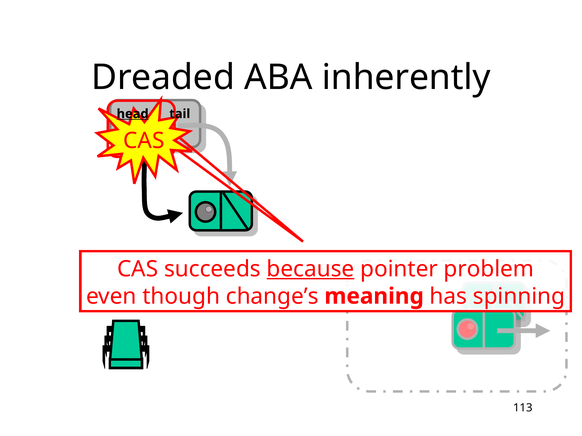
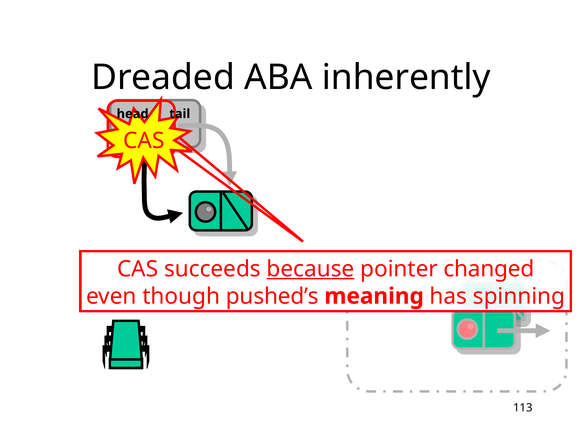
head underline: present -> none (133, 114)
problem: problem -> changed (489, 269)
change’s: change’s -> pushed’s (272, 297)
